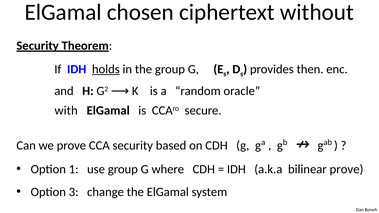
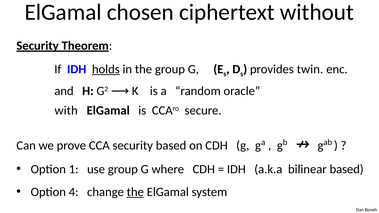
then: then -> twin (310, 69)
bilinear prove: prove -> based (347, 169)
3: 3 -> 4 (74, 192)
the underline: none -> present (135, 192)
